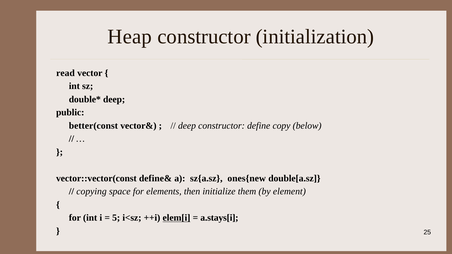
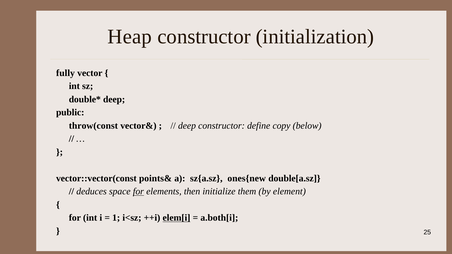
read: read -> fully (66, 73)
better(const: better(const -> throw(const (93, 126)
define&: define& -> points& (155, 178)
copying: copying -> deduces (92, 192)
for underline: none -> present (138, 192)
5: 5 -> 1 (116, 218)
a.stays[i: a.stays[i -> a.both[i (219, 218)
